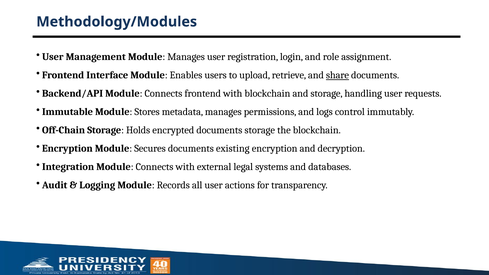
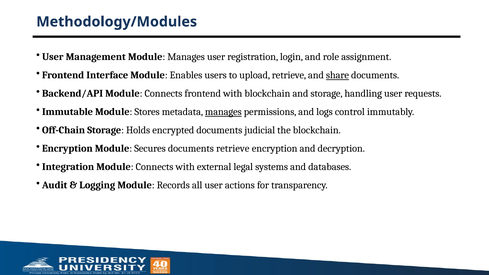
manages underline: none -> present (223, 112)
documents storage: storage -> judicial (260, 130)
documents existing: existing -> retrieve (233, 149)
